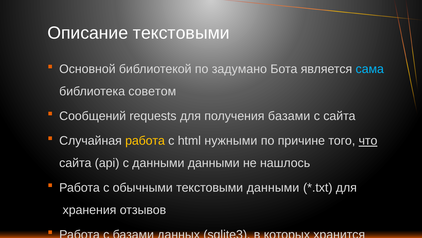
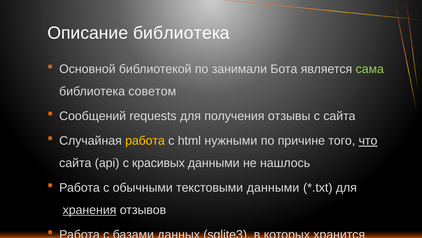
Описание текстовыми: текстовыми -> библиотека (181, 33)
по задумано: задумано -> занимали (239, 69)
сама colour: light blue -> light green (370, 69)
получения базами: базами -> отзывы (289, 116)
с данными: данными -> красивых (158, 163)
хранения underline: none -> present (89, 209)
